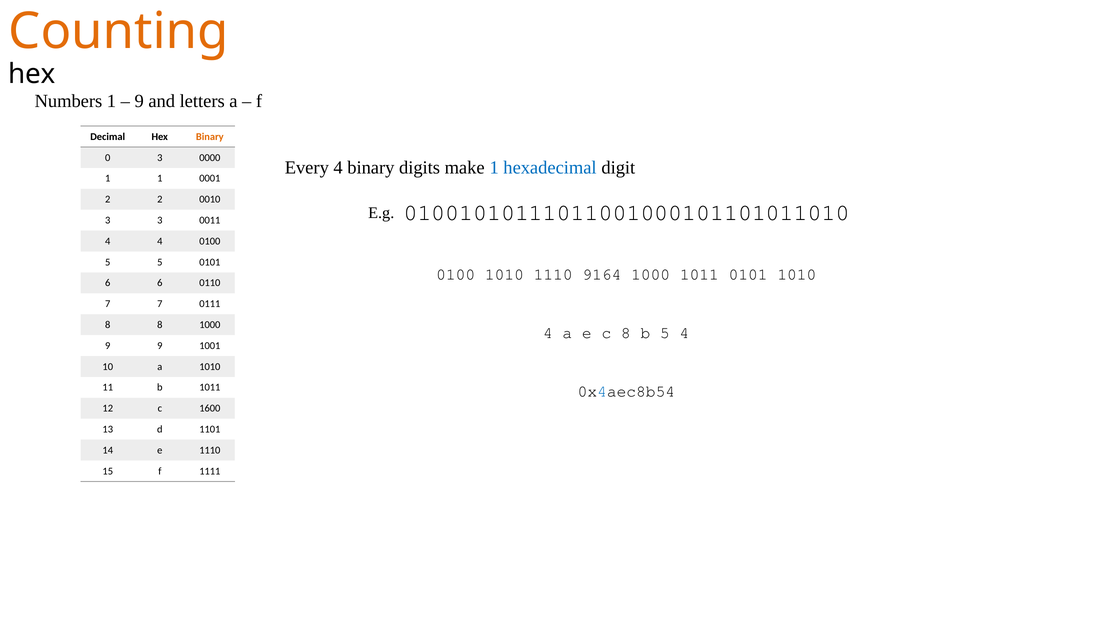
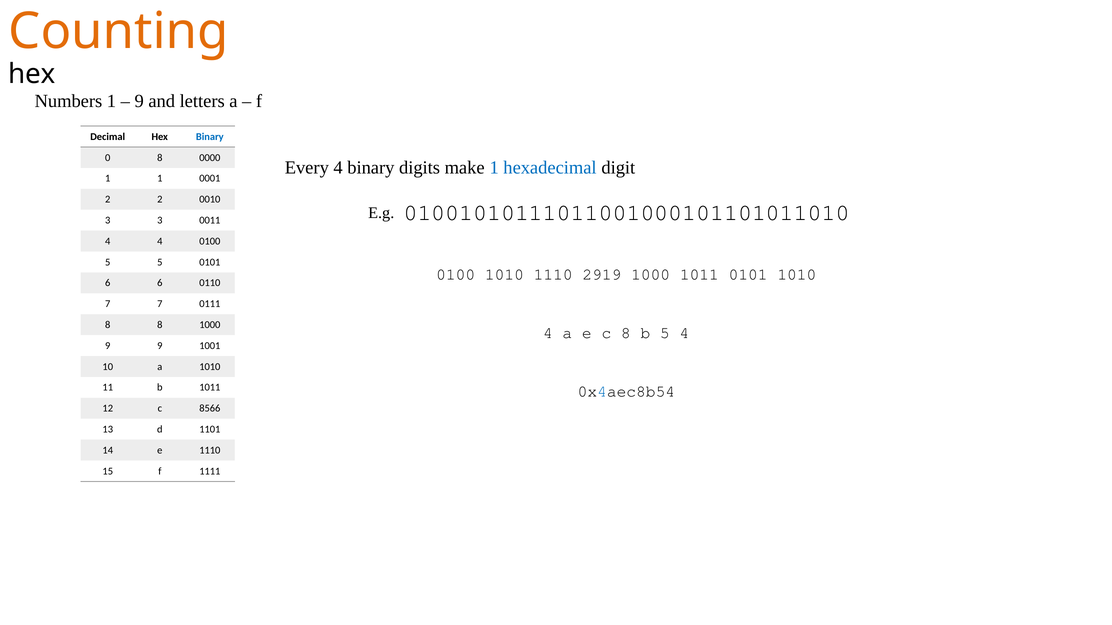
Binary colour: orange -> blue (210, 137)
0 3: 3 -> 8 (160, 158)
9164: 9164 -> 2919 (602, 275)
1600: 1600 -> 8566 (210, 409)
